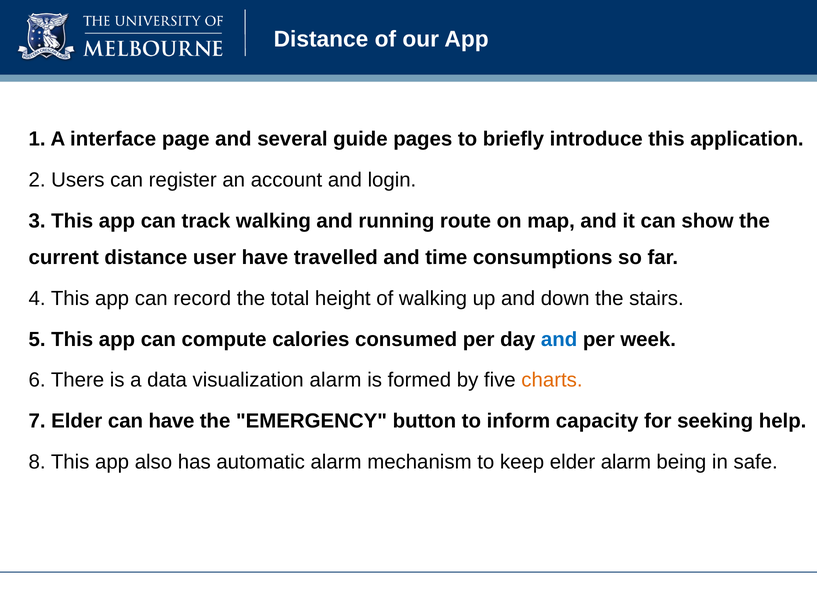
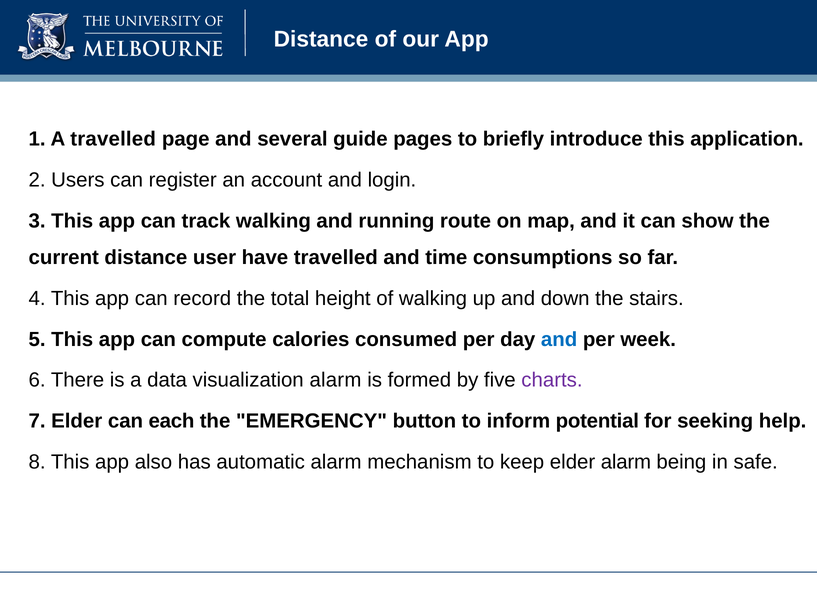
A interface: interface -> travelled (113, 139)
charts colour: orange -> purple (552, 380)
can have: have -> each (171, 421)
capacity: capacity -> potential (597, 421)
